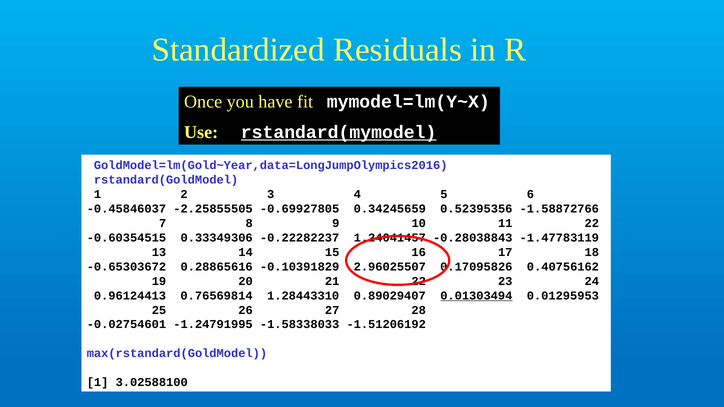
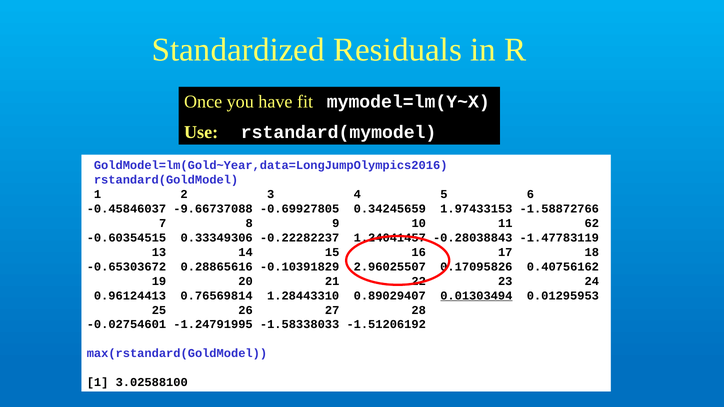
rstandard(mymodel underline: present -> none (339, 132)
-2.25855505: -2.25855505 -> -9.66737088 (213, 209)
0.52395356: 0.52395356 -> 1.97433153 (476, 209)
11 22: 22 -> 62 (592, 223)
